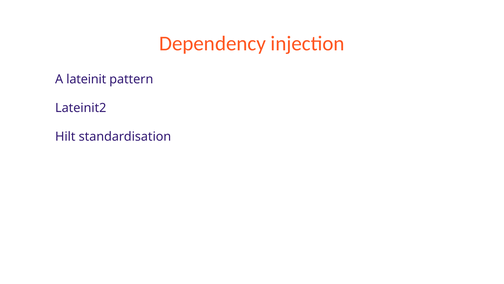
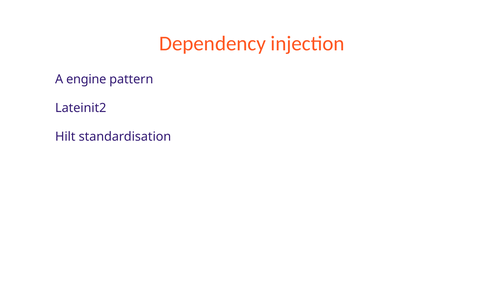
lateinit: lateinit -> engine (86, 79)
